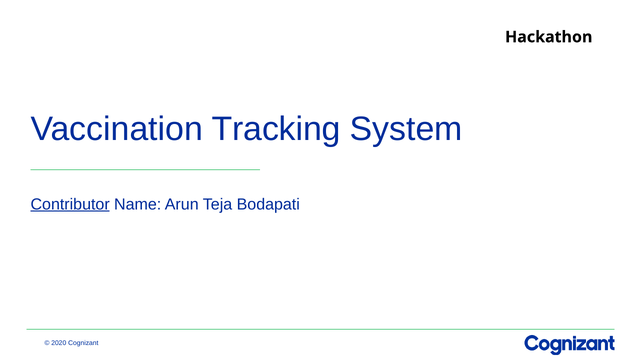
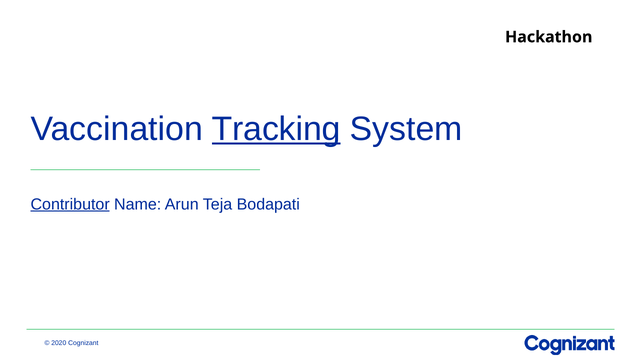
Tracking underline: none -> present (276, 129)
